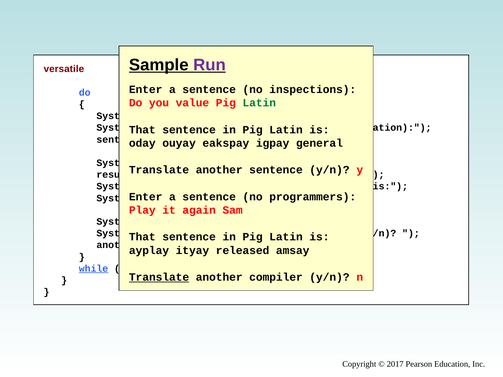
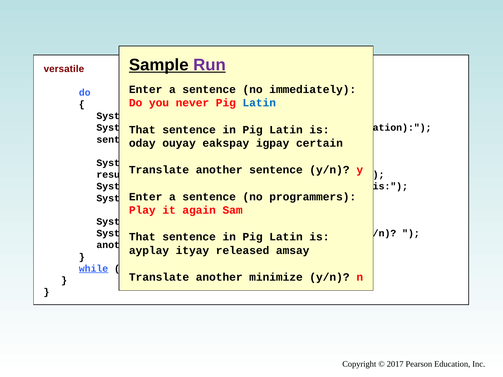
inspections: inspections -> immediately (313, 90)
value: value -> never (192, 103)
Latin colour: green -> blue (259, 103)
general: general -> certain (319, 143)
Translate underline: present -> none (159, 277)
compiler: compiler -> minimize (276, 277)
